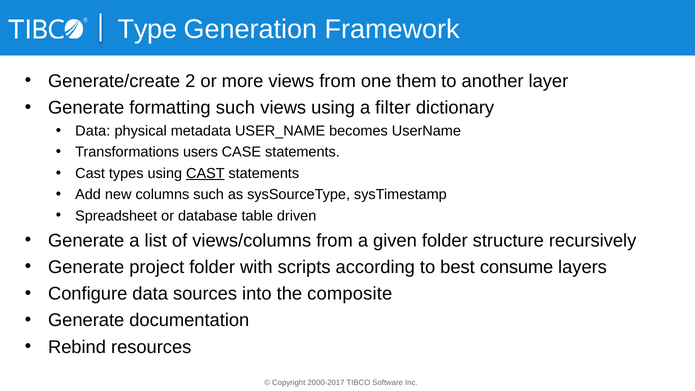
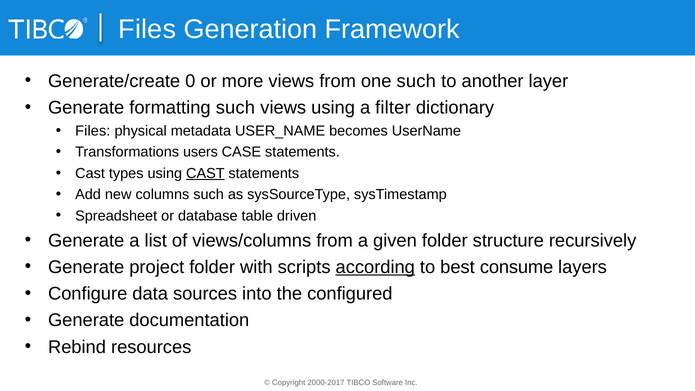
Type: Type -> Files (147, 29)
2: 2 -> 0 (190, 81)
one them: them -> such (416, 81)
Data: Data -> Files (93, 131)
according underline: none -> present (375, 267)
composite: composite -> configured (350, 294)
